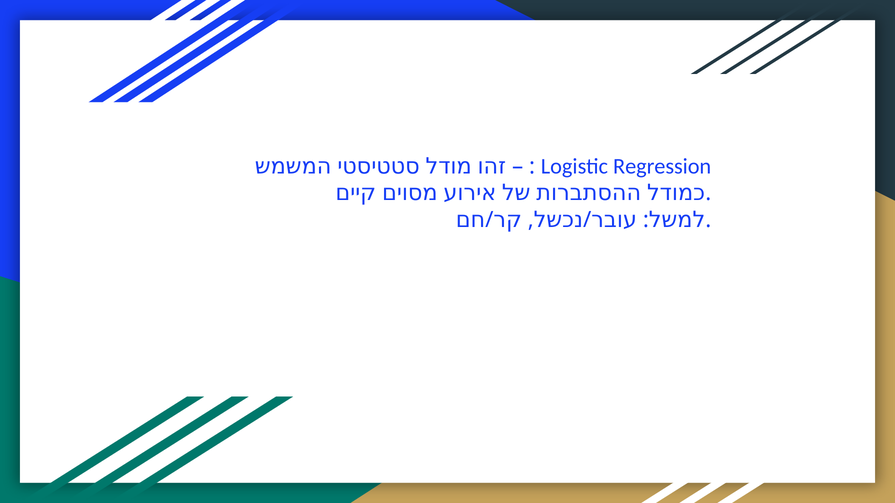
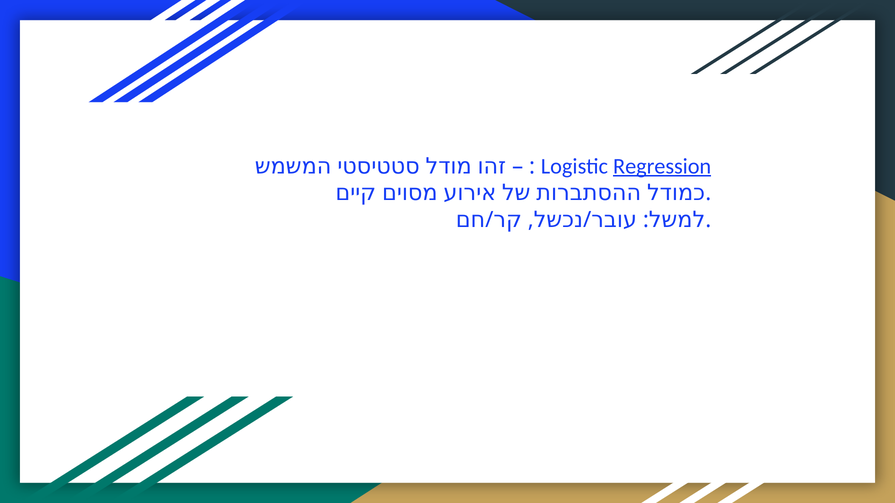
Regression underline: none -> present (662, 166)
